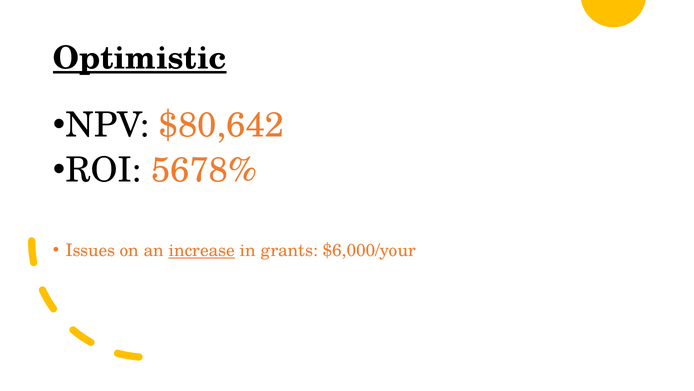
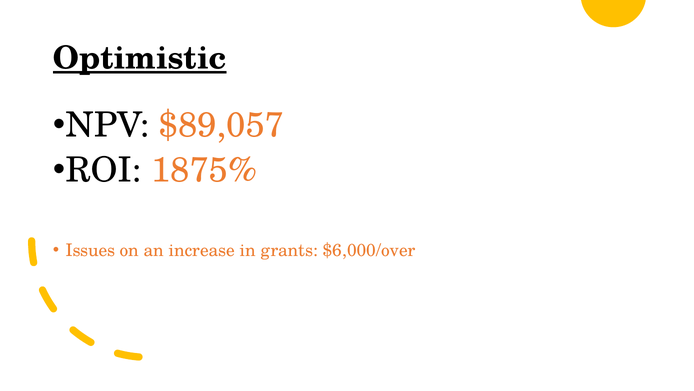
$80,642: $80,642 -> $89,057 (222, 125)
5678%: 5678% -> 1875% (204, 170)
increase underline: present -> none (202, 250)
$6,000/your: $6,000/your -> $6,000/over (369, 250)
